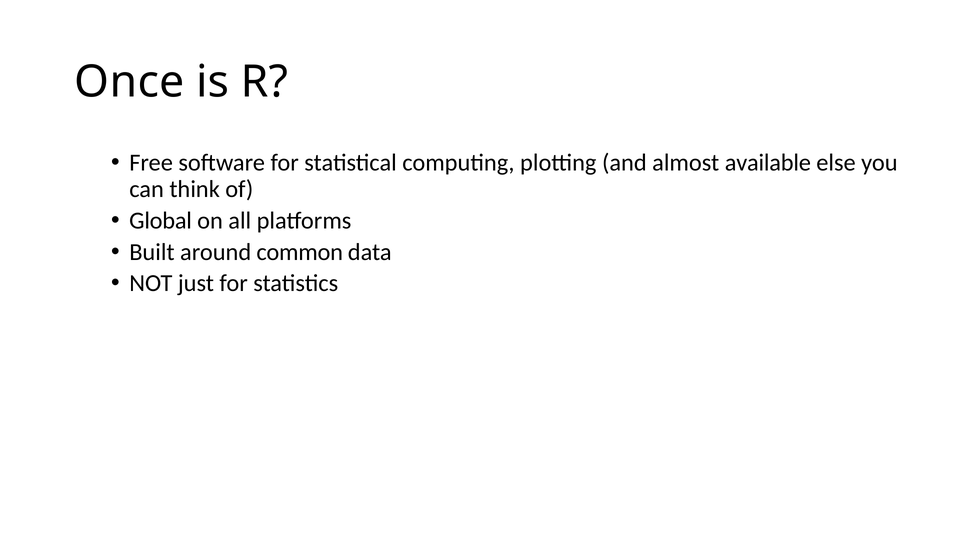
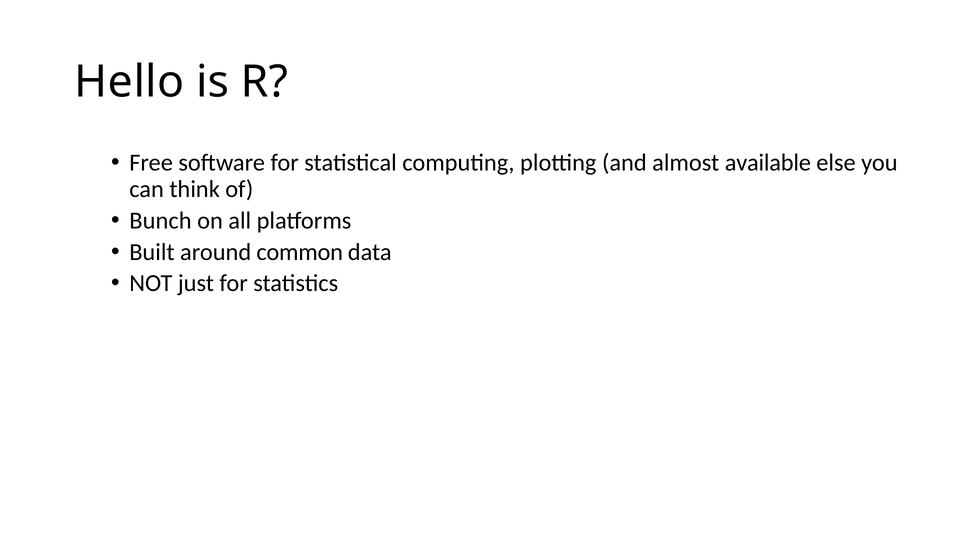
Once: Once -> Hello (129, 82)
Global: Global -> Bunch (160, 221)
